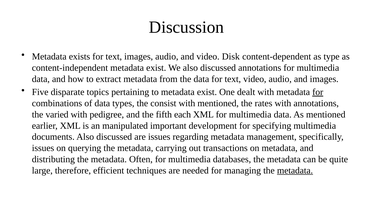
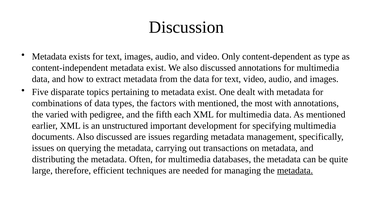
Disk: Disk -> Only (231, 57)
for underline: present -> none (318, 92)
consist: consist -> factors (163, 103)
rates: rates -> most (264, 103)
manipulated: manipulated -> unstructured (125, 126)
